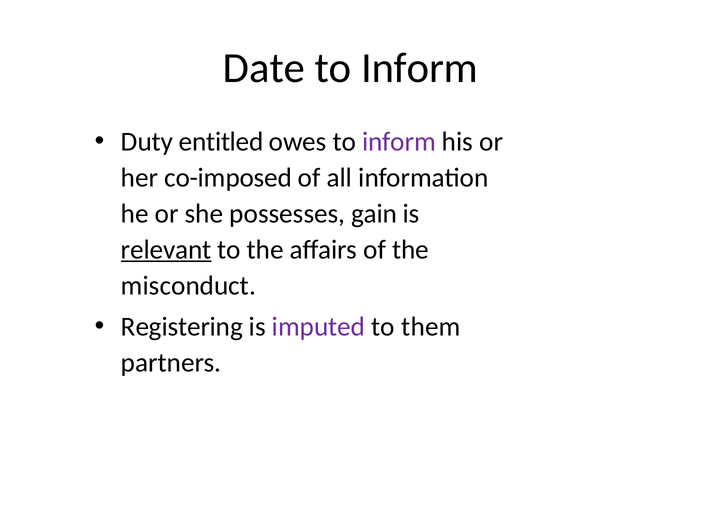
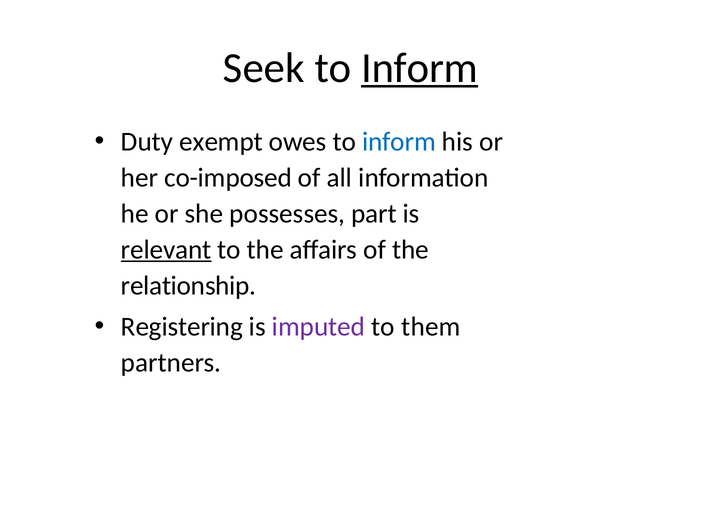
Date: Date -> Seek (264, 68)
Inform underline: none -> present (420, 68)
entitled: entitled -> exempt (221, 142)
inform colour: purple -> blue (399, 142)
gain: gain -> part (374, 214)
misconduct: misconduct -> relationship (189, 285)
